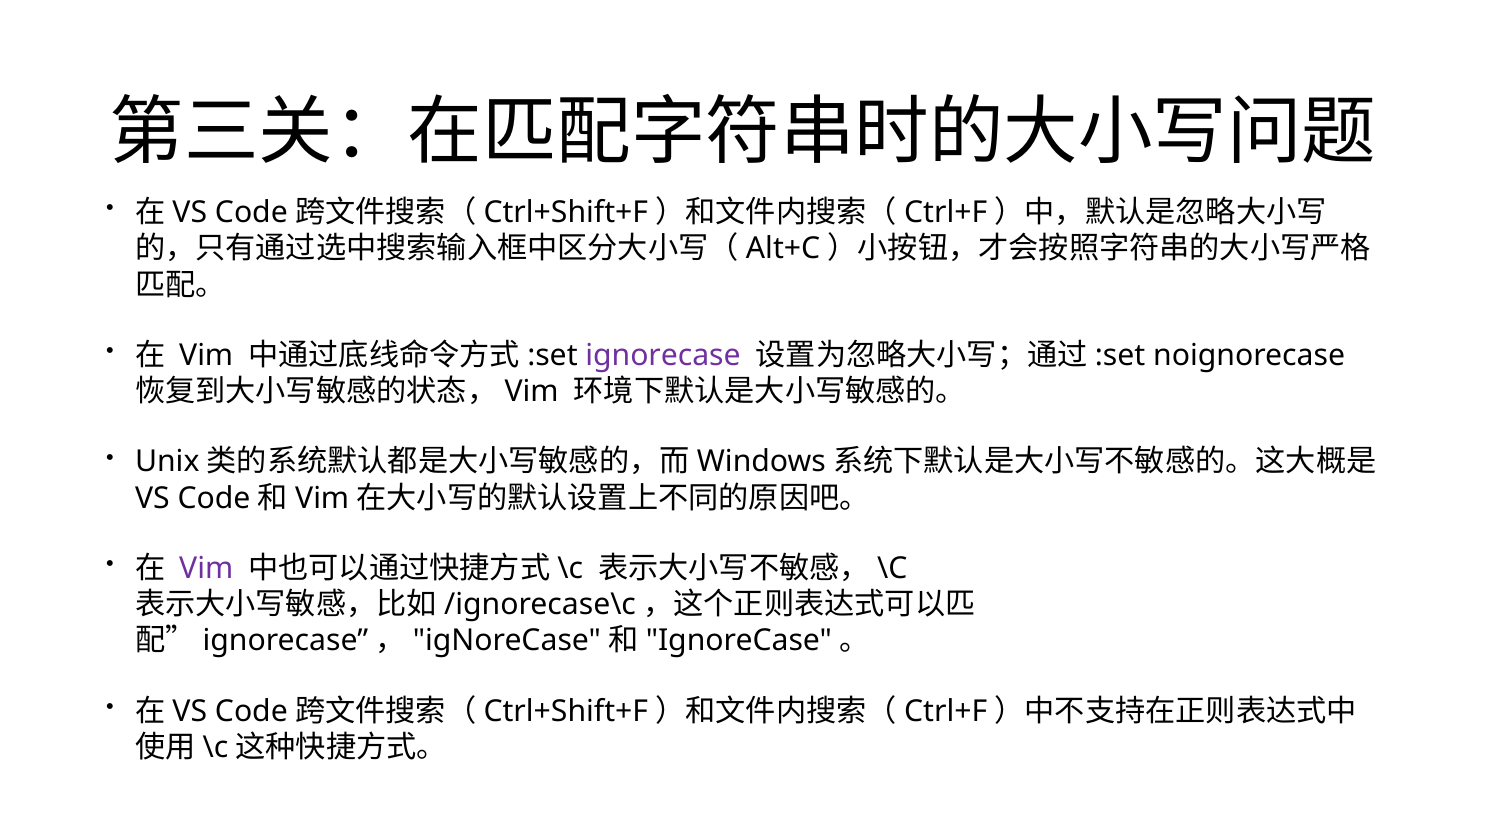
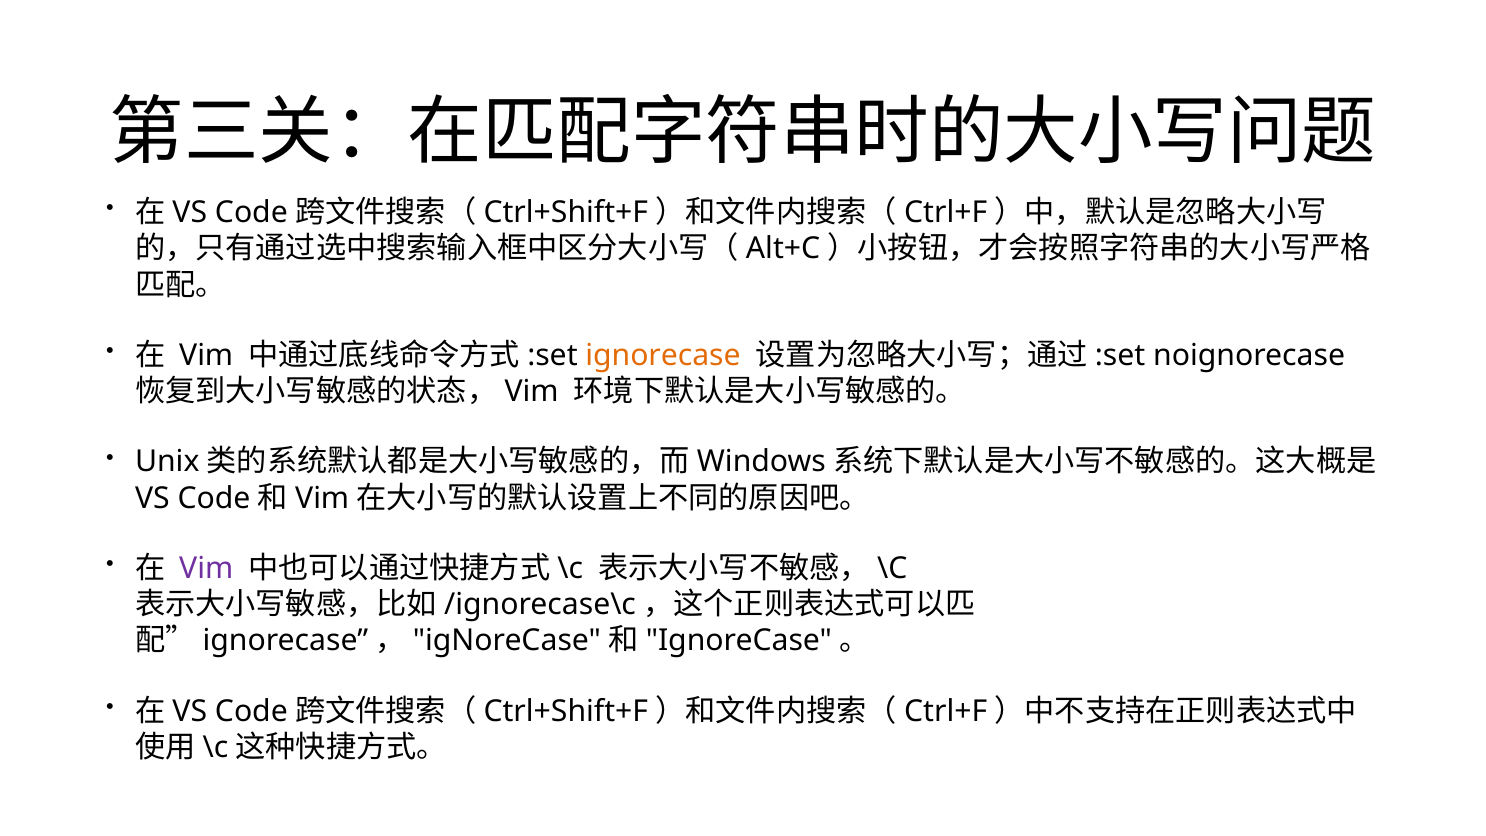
ignorecase colour: purple -> orange (663, 355)
